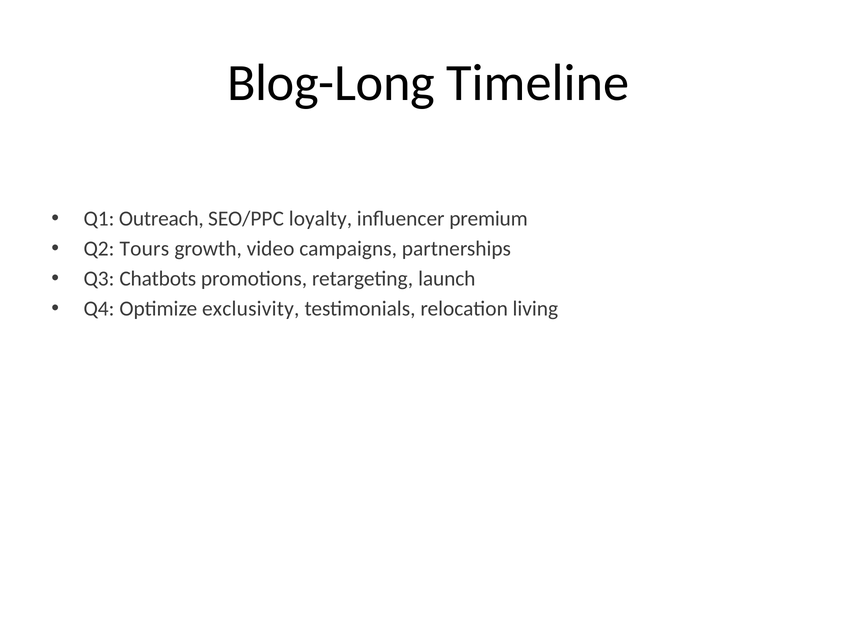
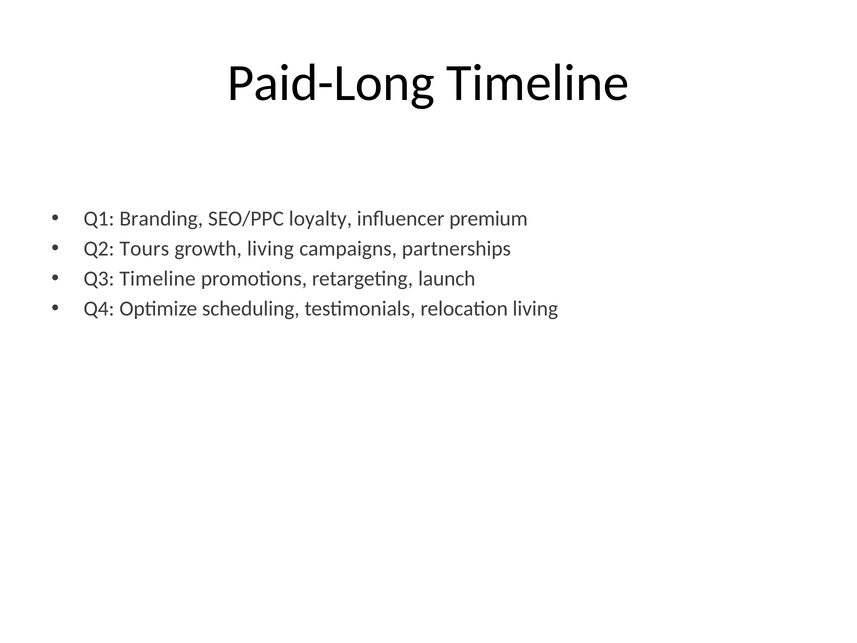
Blog-Long: Blog-Long -> Paid-Long (331, 83)
Outreach: Outreach -> Branding (161, 219)
growth video: video -> living (270, 249)
Q3 Chatbots: Chatbots -> Timeline (158, 279)
exclusivity: exclusivity -> scheduling (251, 309)
